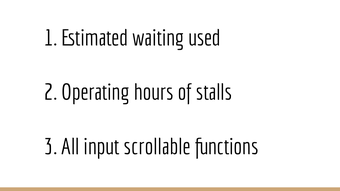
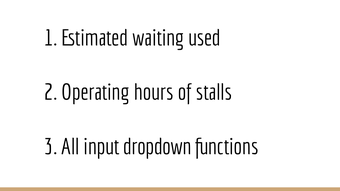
scrollable: scrollable -> dropdown (157, 147)
